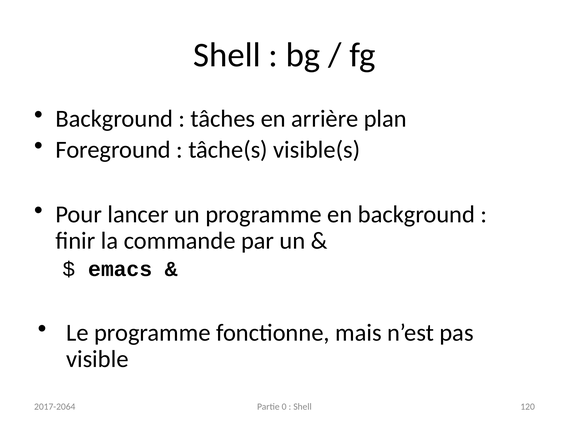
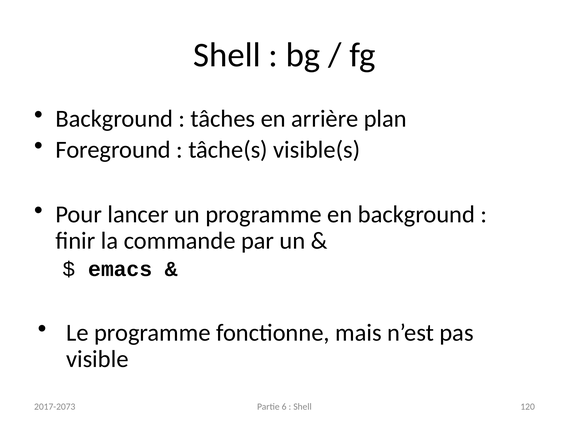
0: 0 -> 6 (284, 407)
2017-2064: 2017-2064 -> 2017-2073 (55, 408)
